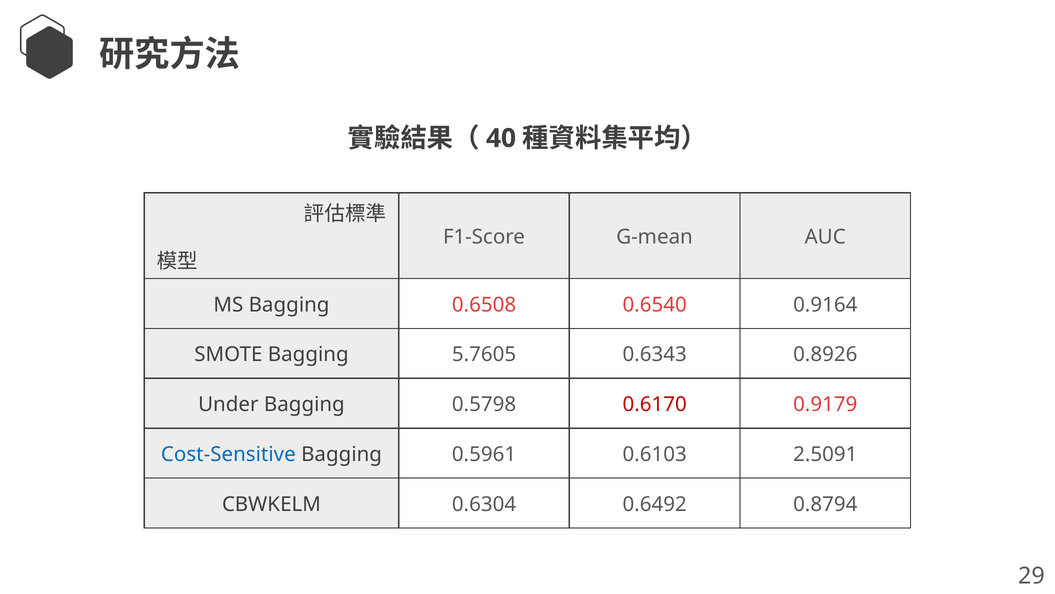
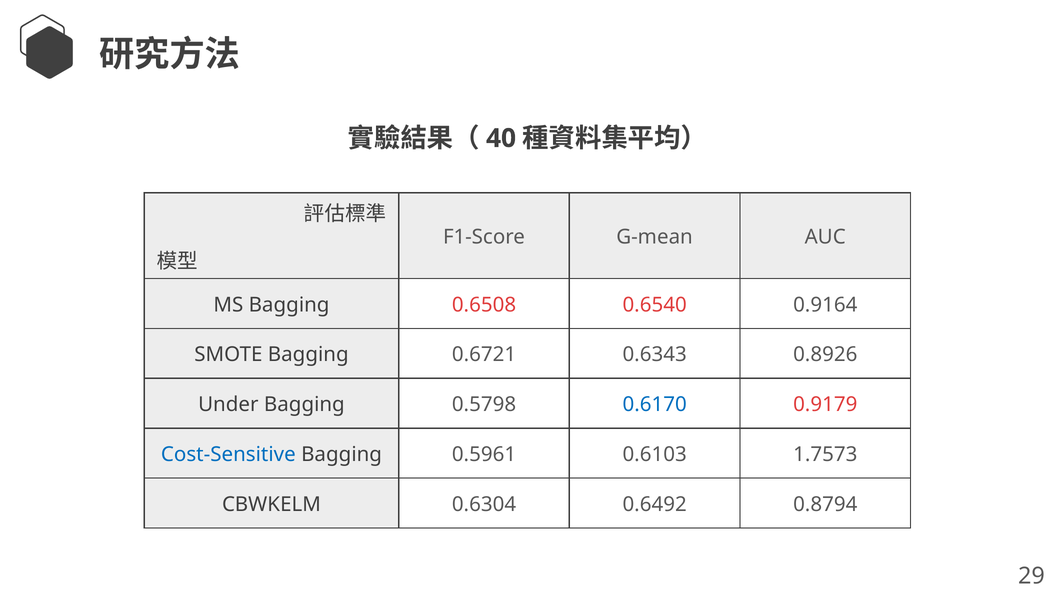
5.7605: 5.7605 -> 0.6721 (484, 354)
0.6170 colour: red -> blue (655, 404)
2.5091: 2.5091 -> 1.7573 (825, 454)
